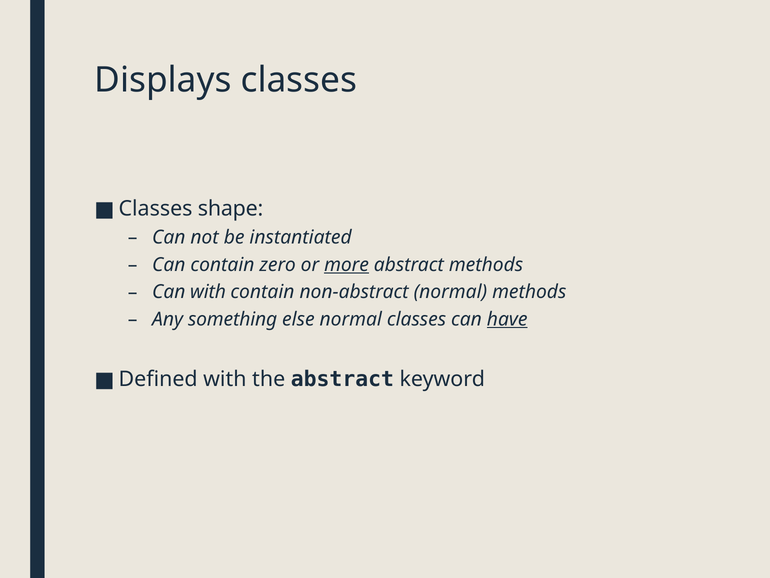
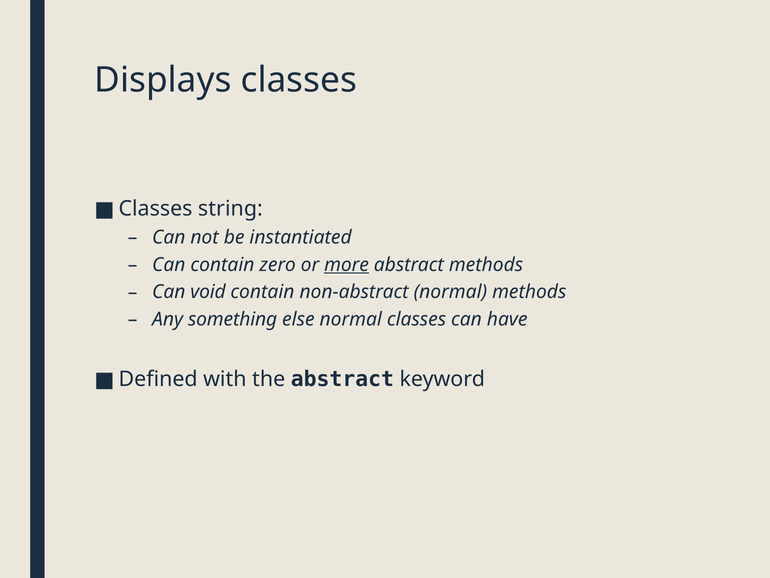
shape: shape -> string (230, 209)
Can with: with -> void (208, 292)
have underline: present -> none (507, 319)
